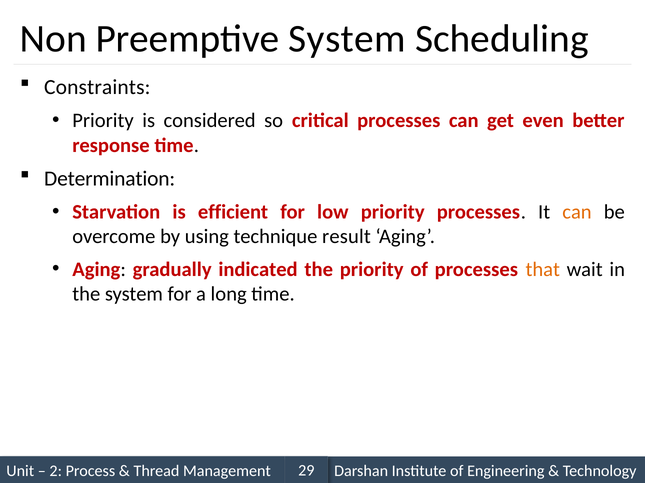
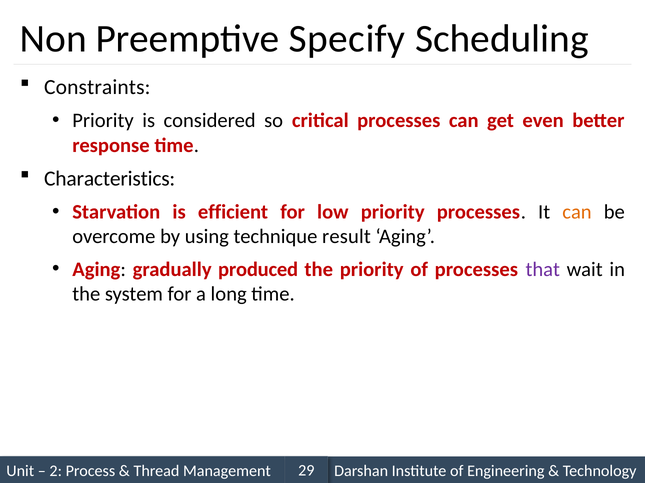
Preemptive System: System -> Specify (347, 39)
Determination: Determination -> Characteristics (110, 179)
indicated: indicated -> produced (258, 270)
that colour: orange -> purple (543, 270)
